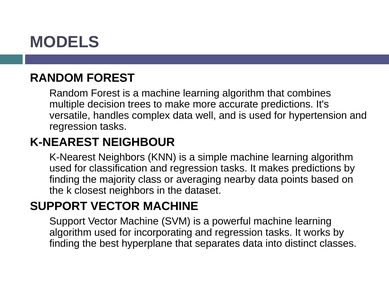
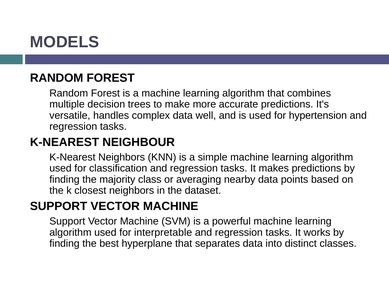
incorporating: incorporating -> interpretable (163, 232)
